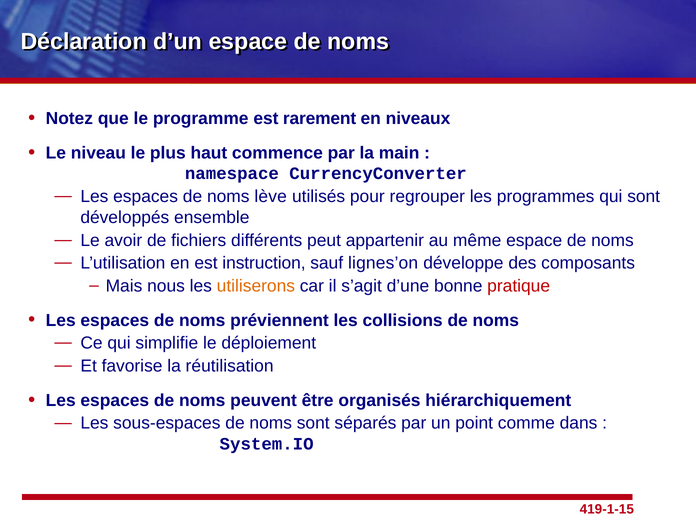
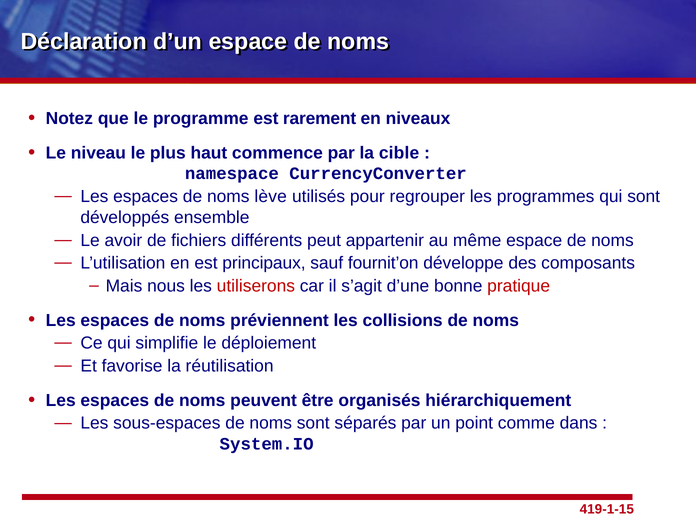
main: main -> cible (399, 153)
instruction: instruction -> principaux (264, 263)
lignes’on: lignes’on -> fournit’on (383, 263)
utiliserons colour: orange -> red (256, 286)
